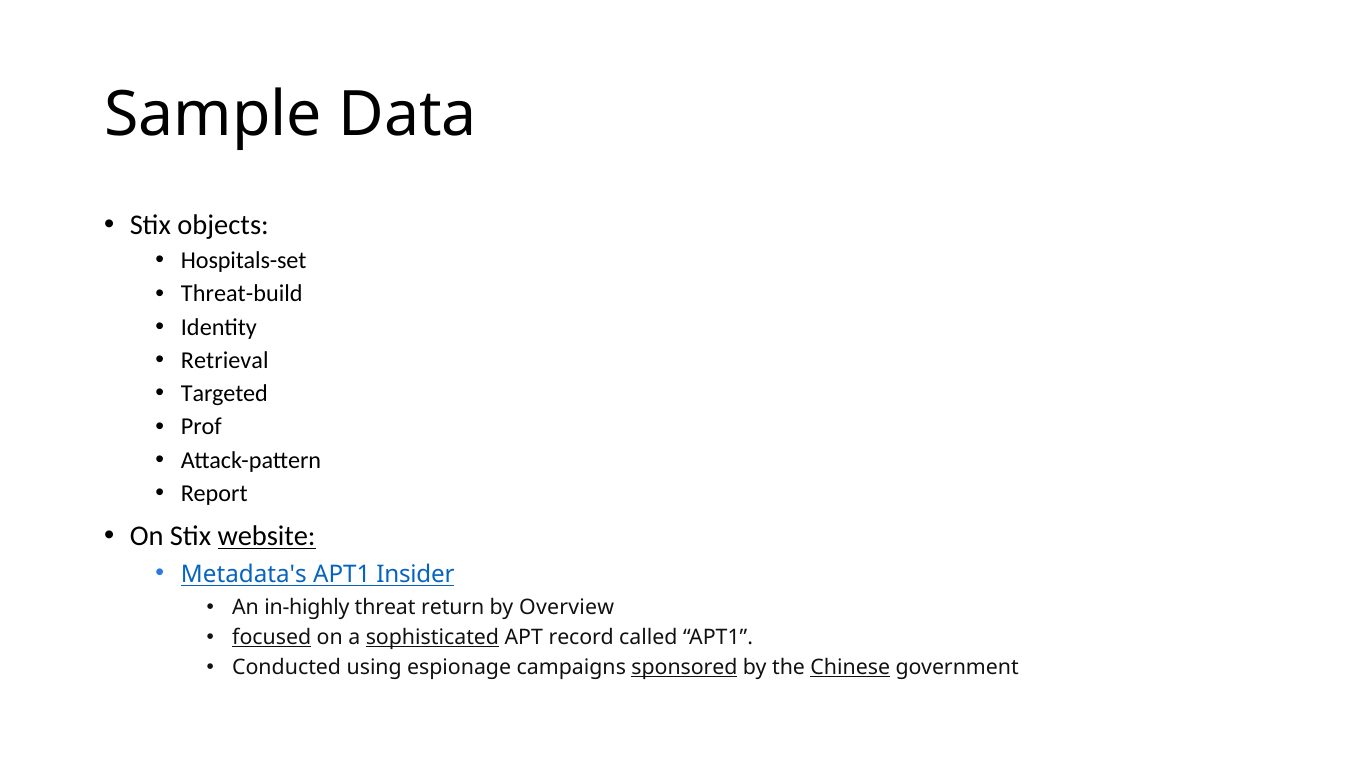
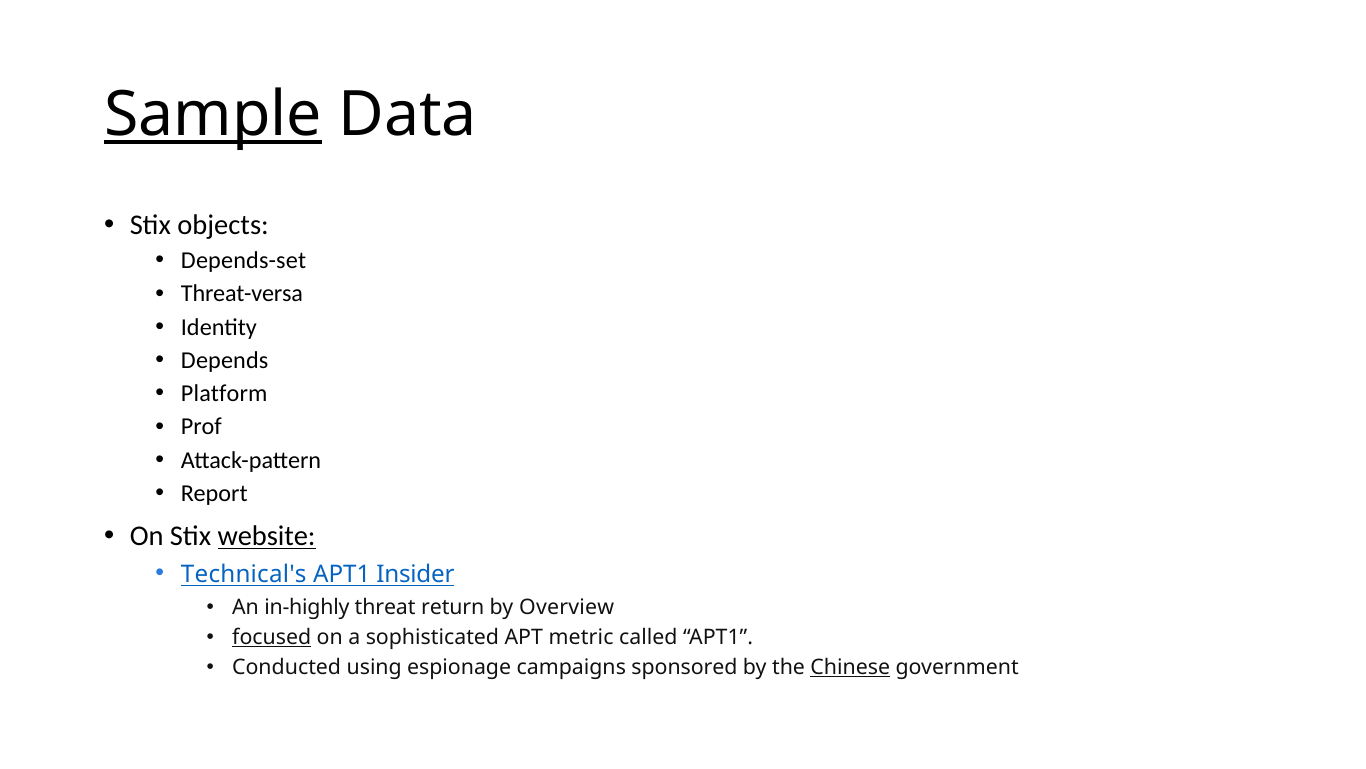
Sample underline: none -> present (213, 115)
Hospitals-set: Hospitals-set -> Depends-set (244, 260)
Threat-build: Threat-build -> Threat-versa (242, 294)
Retrieval: Retrieval -> Depends (225, 360)
Targeted: Targeted -> Platform (224, 393)
Metadata's: Metadata's -> Technical's (244, 574)
sophisticated underline: present -> none (432, 637)
record: record -> metric (581, 637)
sponsored underline: present -> none (684, 667)
